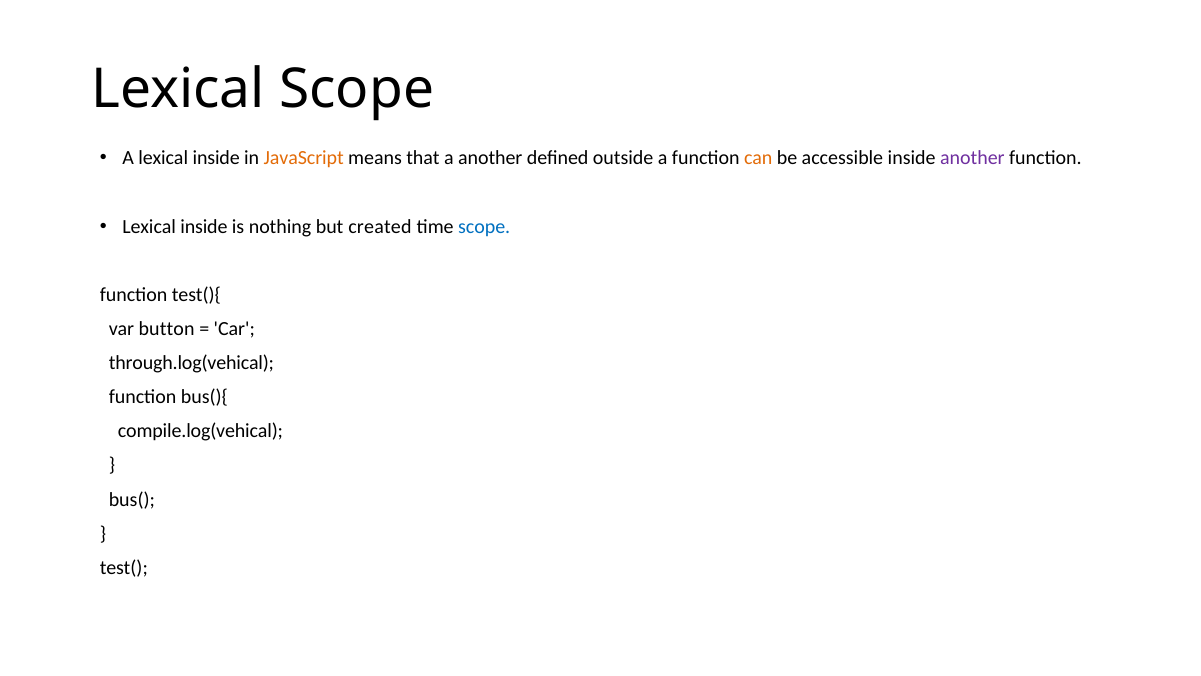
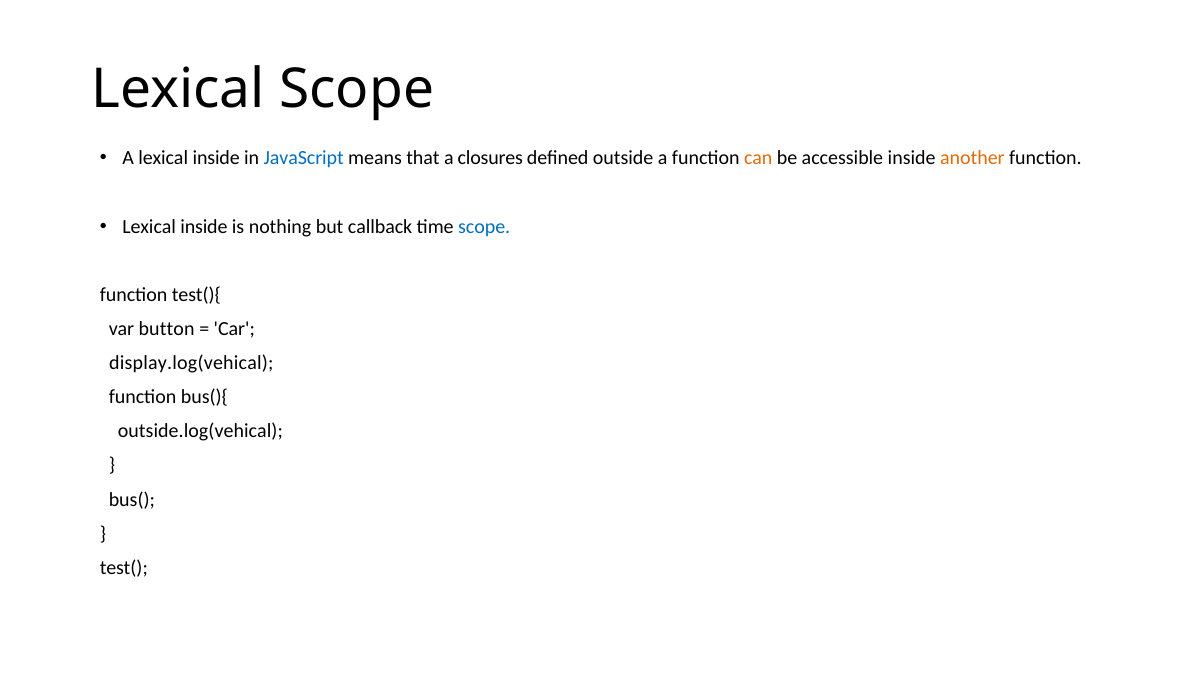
JavaScript colour: orange -> blue (304, 158)
a another: another -> closures (490, 158)
another colour: purple -> orange (972, 158)
created: created -> callback (380, 226)
through.log(vehical: through.log(vehical -> display.log(vehical (191, 363)
compile.log(vehical: compile.log(vehical -> outside.log(vehical (200, 431)
